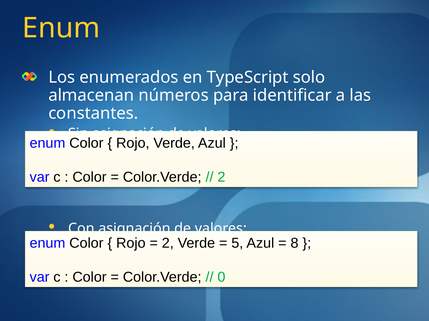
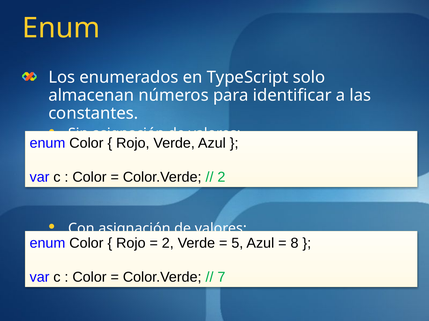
0: 0 -> 7 (221, 278)
